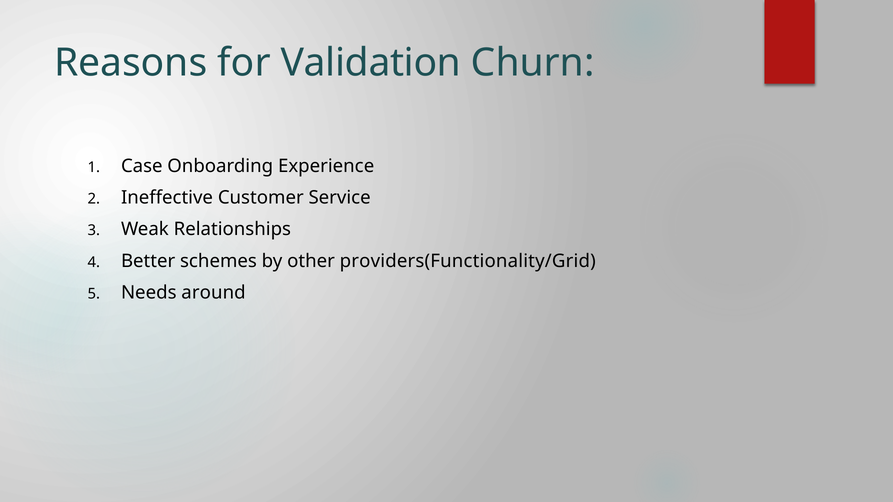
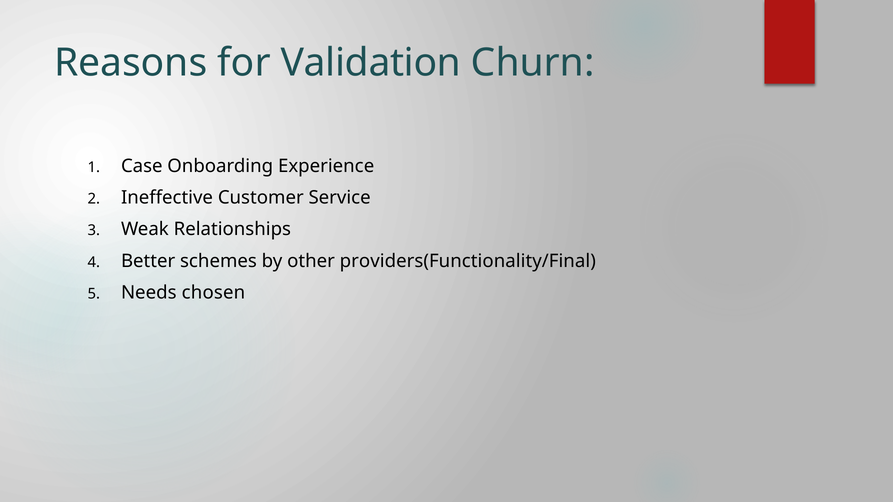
providers(Functionality/Grid: providers(Functionality/Grid -> providers(Functionality/Final (468, 261)
around: around -> chosen (213, 293)
